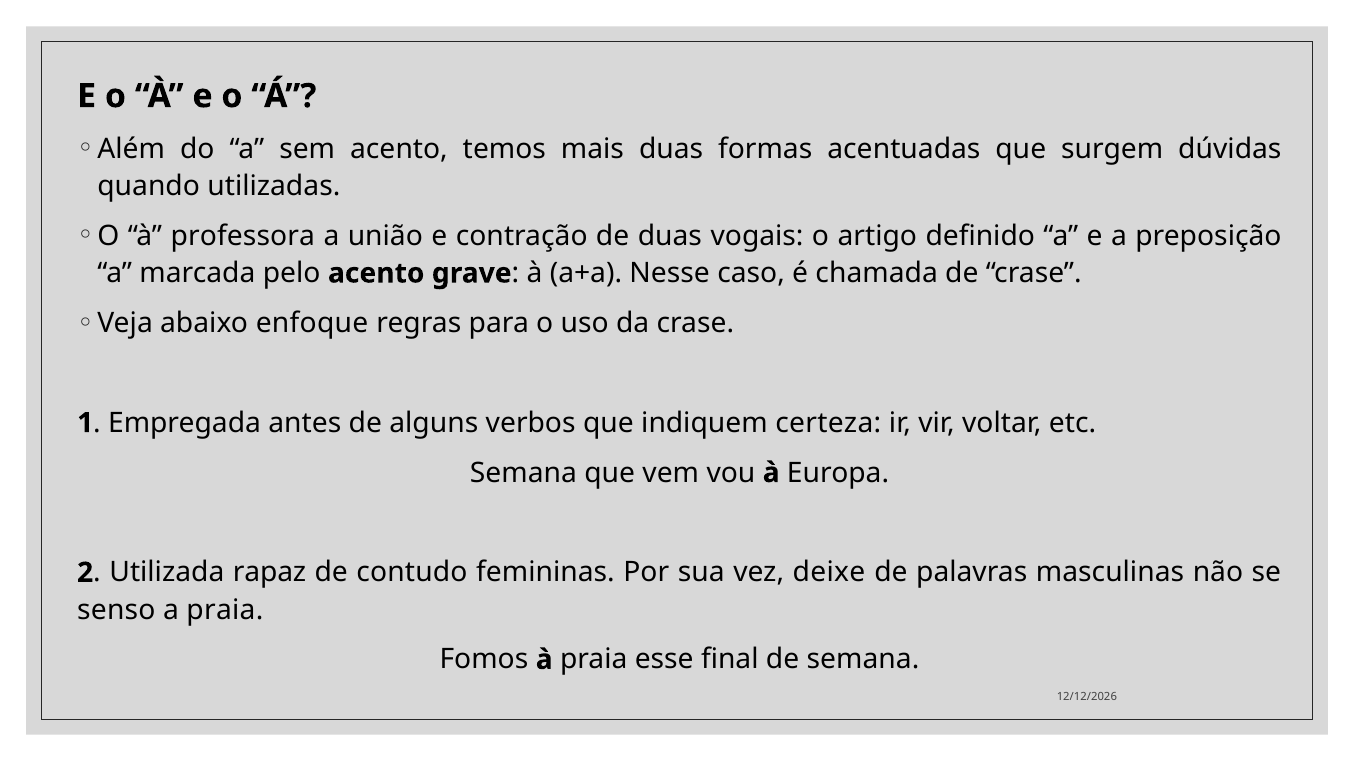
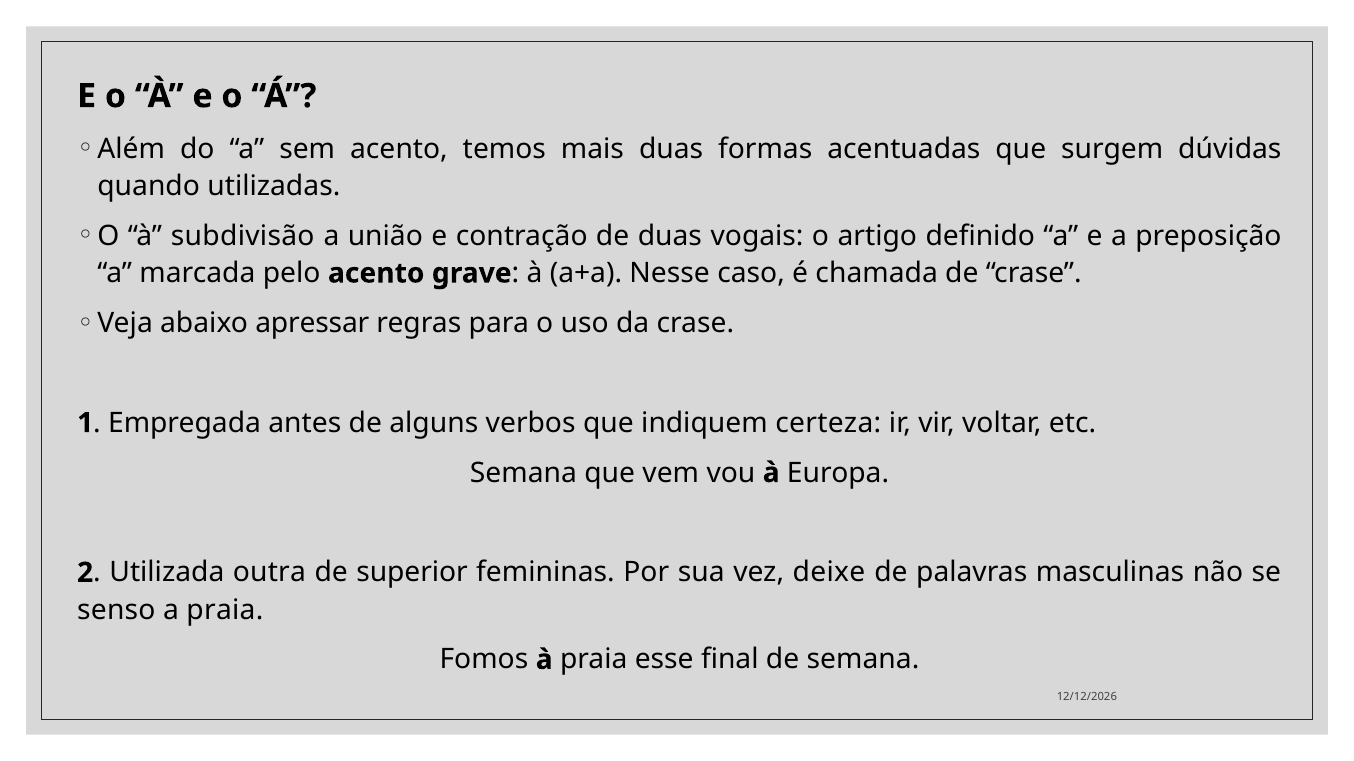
professora: professora -> subdivisão (243, 236)
enfoque: enfoque -> apressar (312, 323)
rapaz: rapaz -> outra (269, 573)
contudo: contudo -> superior (412, 573)
